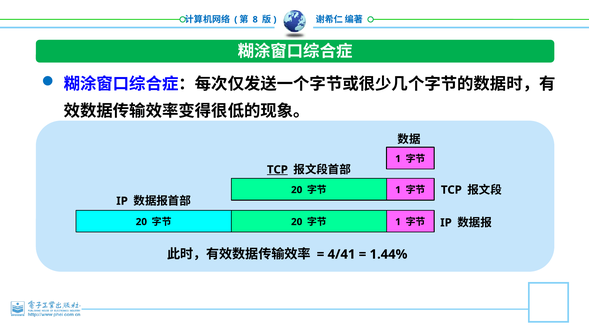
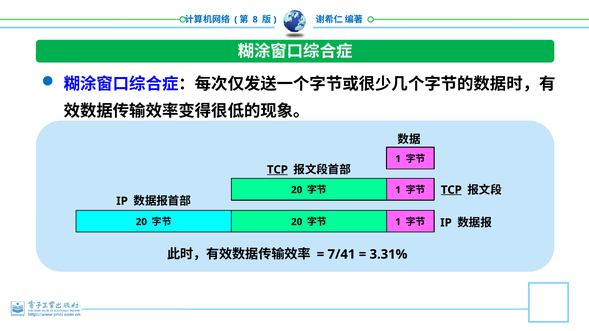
TCP underline: none -> present (451, 190)
4/41: 4/41 -> 7/41 (341, 255)
1.44%: 1.44% -> 3.31% (388, 255)
